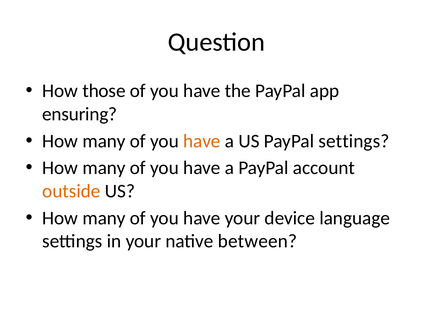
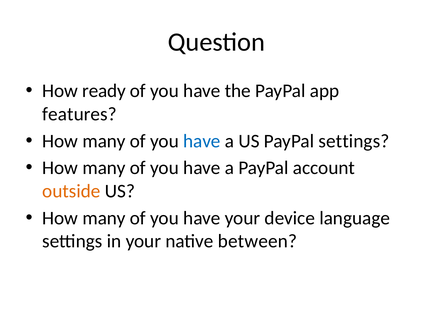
those: those -> ready (104, 91)
ensuring: ensuring -> features (80, 114)
have colour: orange -> blue (202, 141)
